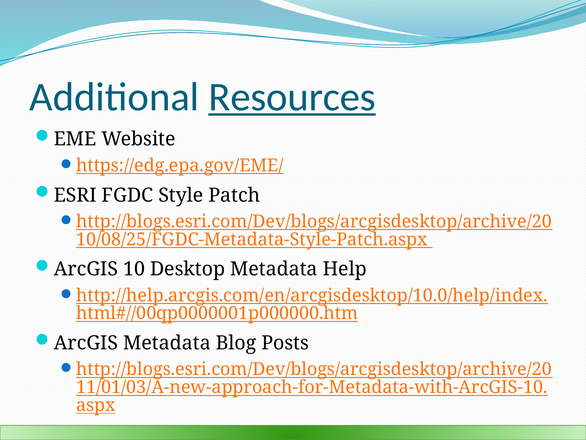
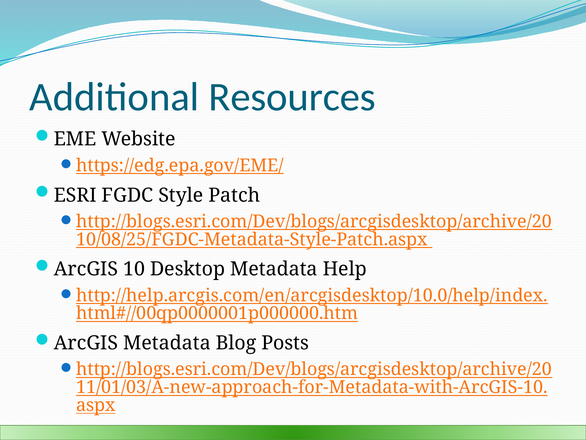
Resources underline: present -> none (292, 97)
